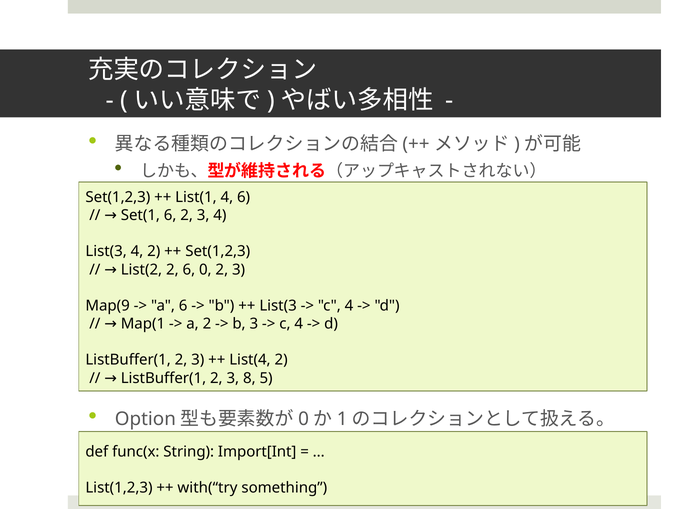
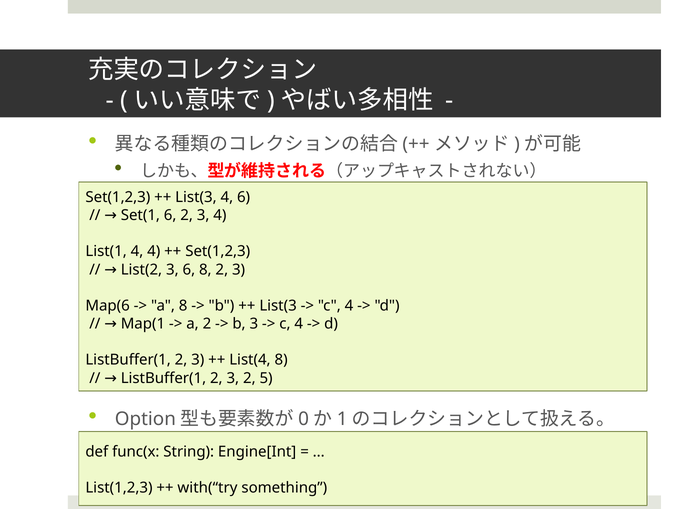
List(1: List(1 -> List(3 (196, 197)
List(3: List(3 -> List(1 (106, 251)
4 2: 2 -> 4 (154, 251)
List(2 2: 2 -> 3 (172, 269)
6 0: 0 -> 8 (205, 269)
Map(9: Map(9 -> Map(6 (108, 305)
a 6: 6 -> 8 (183, 305)
List(4 2: 2 -> 8 (281, 360)
3 8: 8 -> 2 (249, 378)
Import[Int: Import[Int -> Engine[Int (257, 451)
